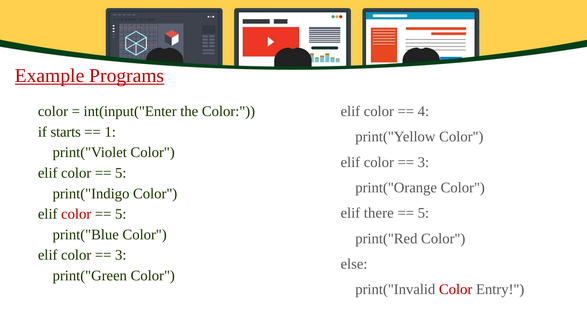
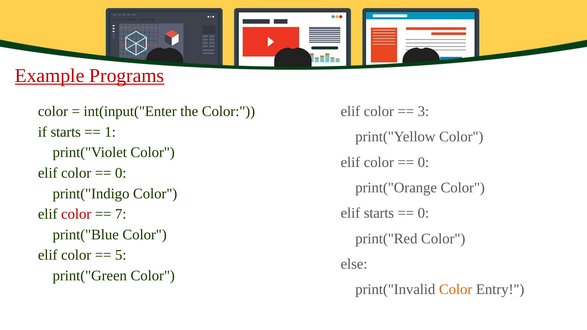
4: 4 -> 3 (423, 111)
3: 3 -> 0 (423, 162)
5: 5 -> 0 (121, 173)
elif there: there -> starts (379, 213)
5: 5 -> 0 (423, 213)
5: 5 -> 7 (121, 214)
3: 3 -> 5 (121, 255)
Color colour: red -> orange (456, 290)
